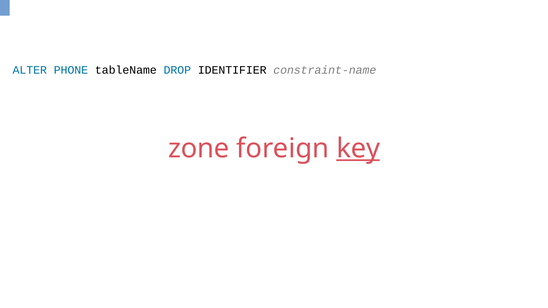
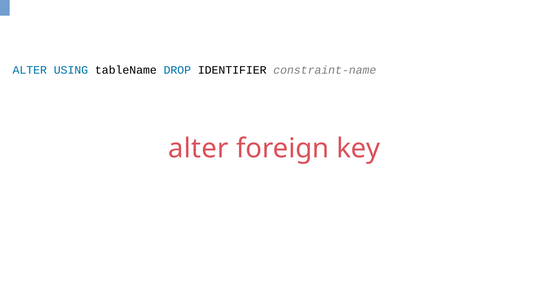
PHONE: PHONE -> USING (71, 70)
zone: zone -> alter (198, 149)
key underline: present -> none (358, 149)
